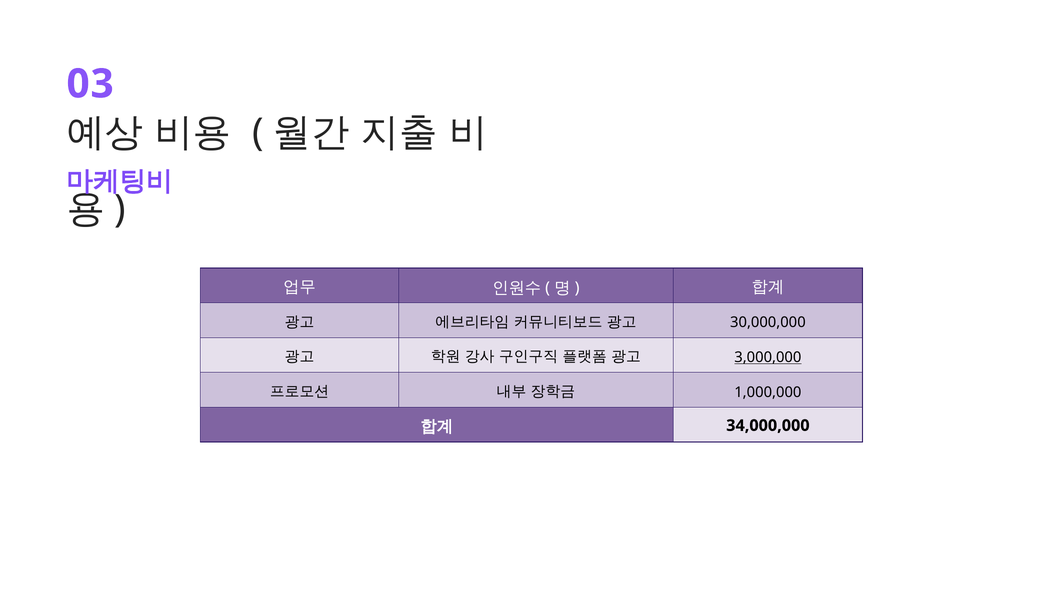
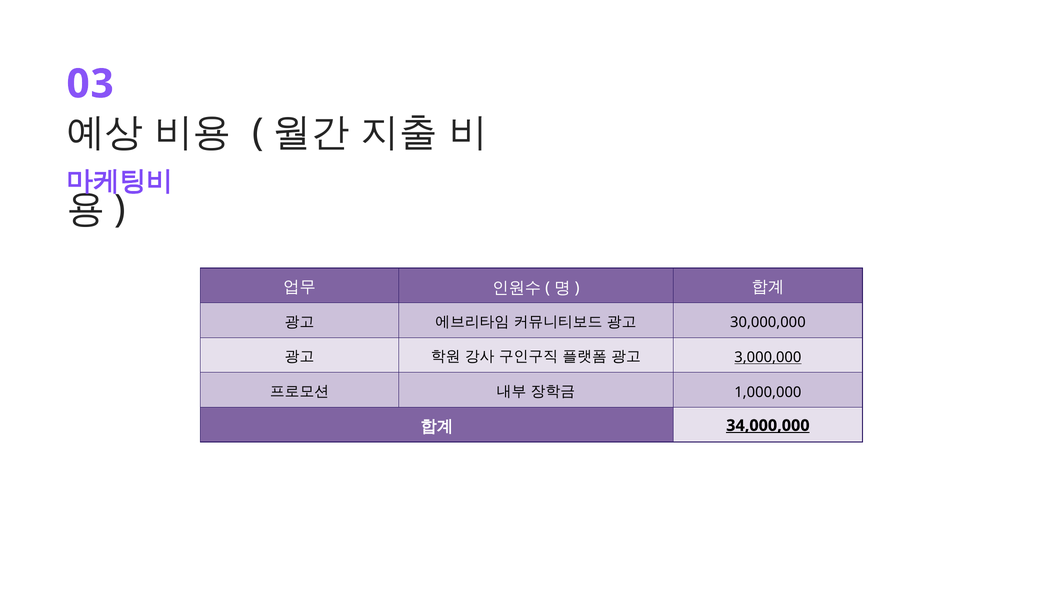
34,000,000 underline: none -> present (768, 425)
